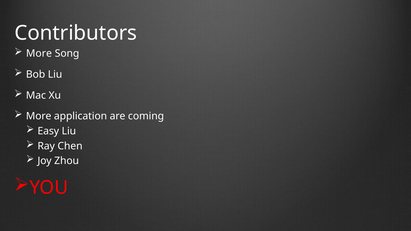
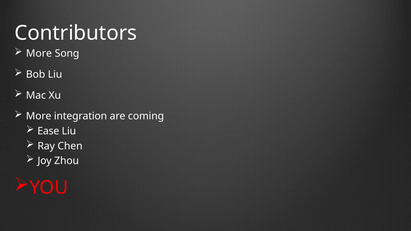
application: application -> integration (81, 116)
Easy: Easy -> Ease (48, 131)
